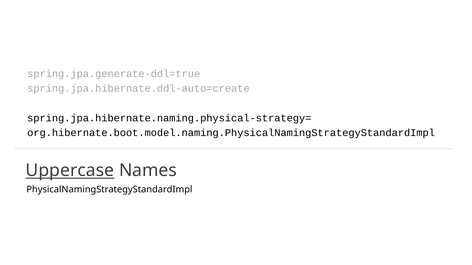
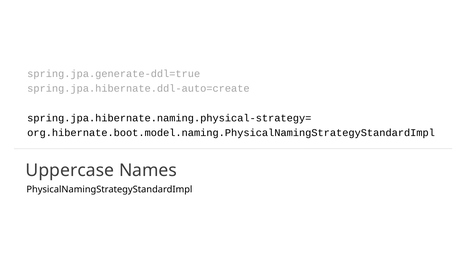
Uppercase underline: present -> none (70, 171)
